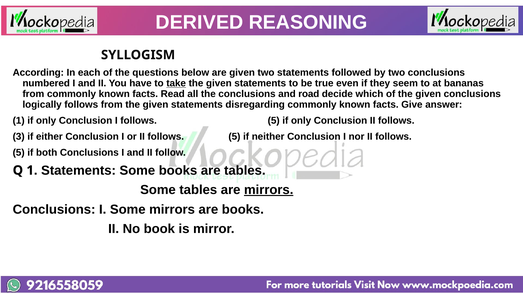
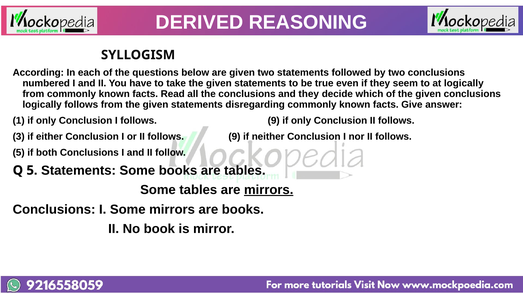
take underline: present -> none (176, 83)
at bananas: bananas -> logically (464, 83)
and road: road -> they (309, 94)
I follows 5: 5 -> 9 (274, 121)
or II follows 5: 5 -> 9 (234, 137)
Q 1: 1 -> 5 (30, 170)
